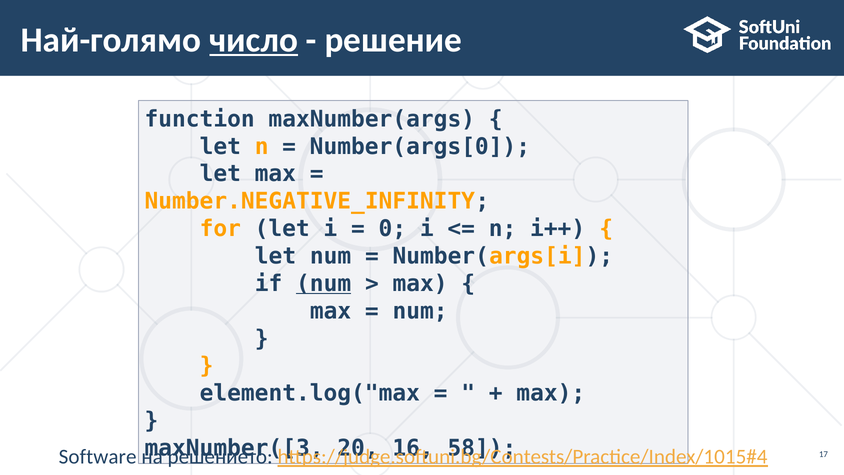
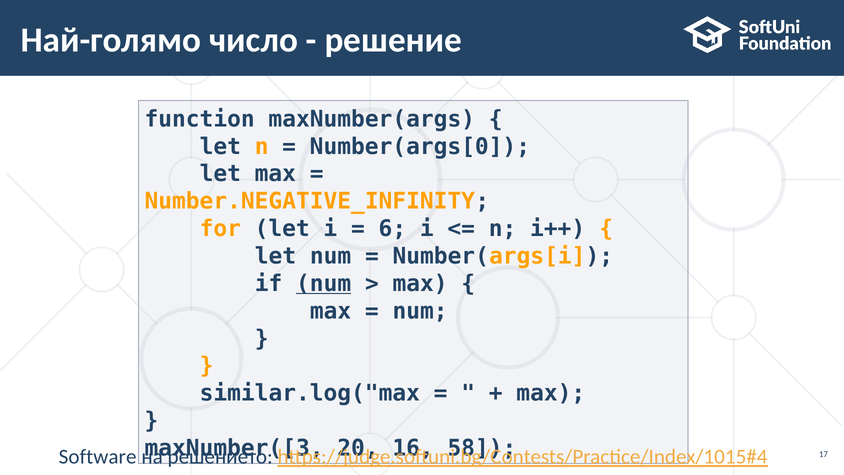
число underline: present -> none (254, 40)
0: 0 -> 6 (392, 229)
element.log("max: element.log("max -> similar.log("max (310, 393)
